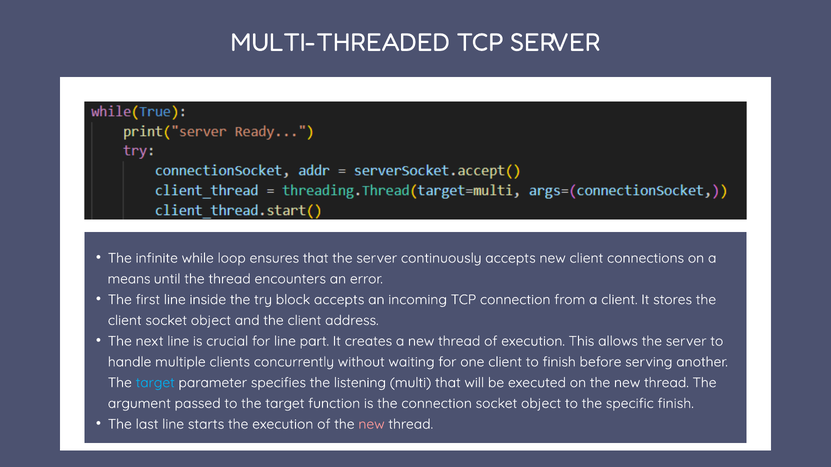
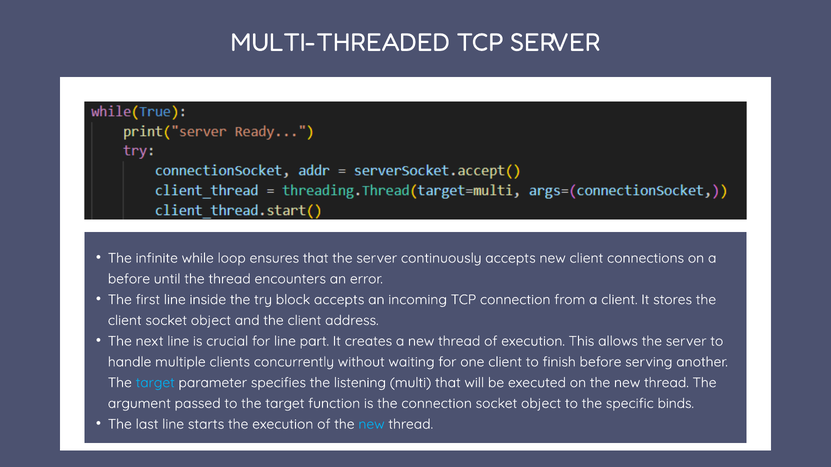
means: means -> before (129, 279)
specific finish: finish -> binds (676, 404)
new colour: pink -> light blue (371, 425)
